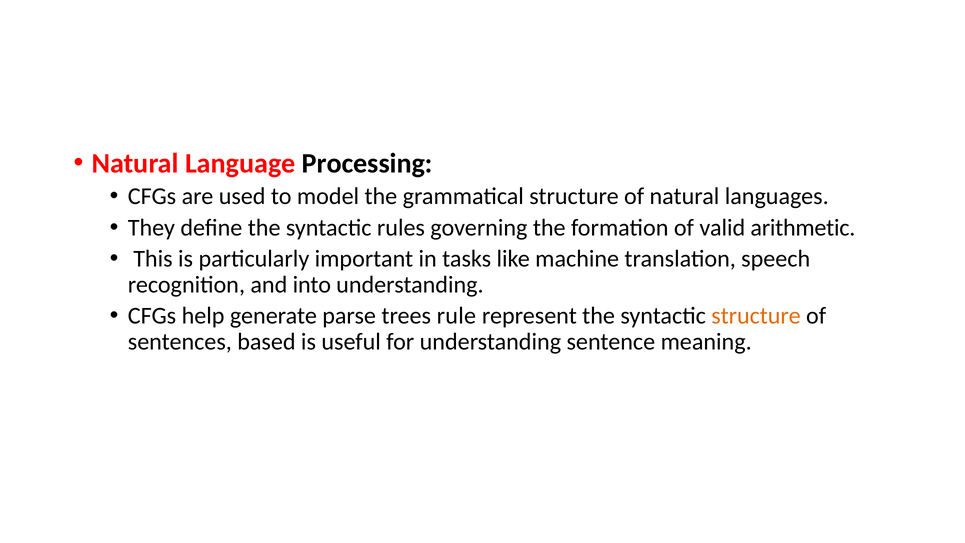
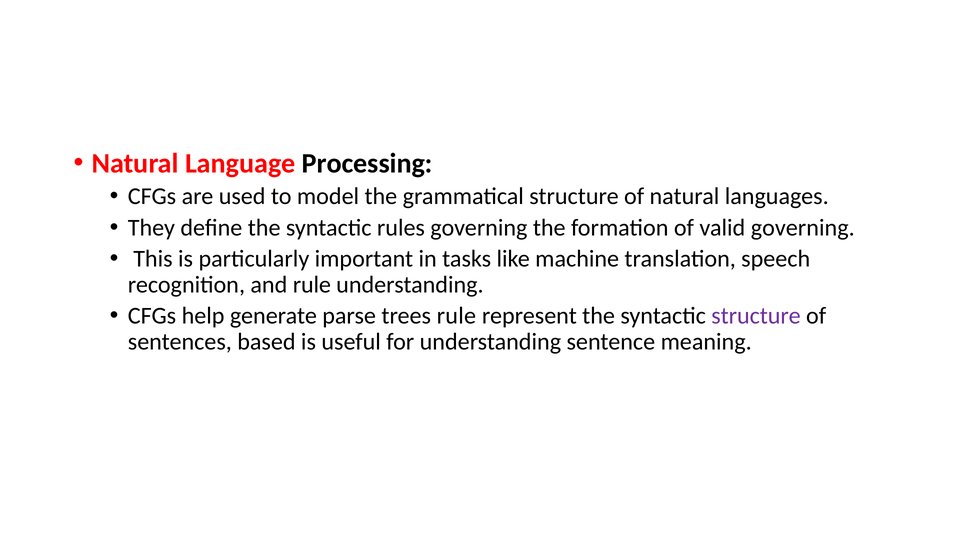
valid arithmetic: arithmetic -> governing (803, 227)
and into: into -> rule (312, 285)
structure colour: orange -> purple (756, 316)
